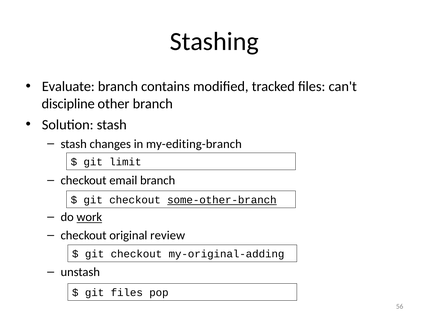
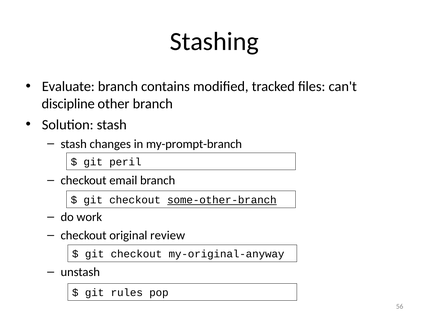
my-editing-branch: my-editing-branch -> my-prompt-branch (194, 144)
limit: limit -> peril (125, 162)
work underline: present -> none (89, 218)
my-original-adding: my-original-adding -> my-original-anyway (227, 255)
git files: files -> rules (127, 293)
